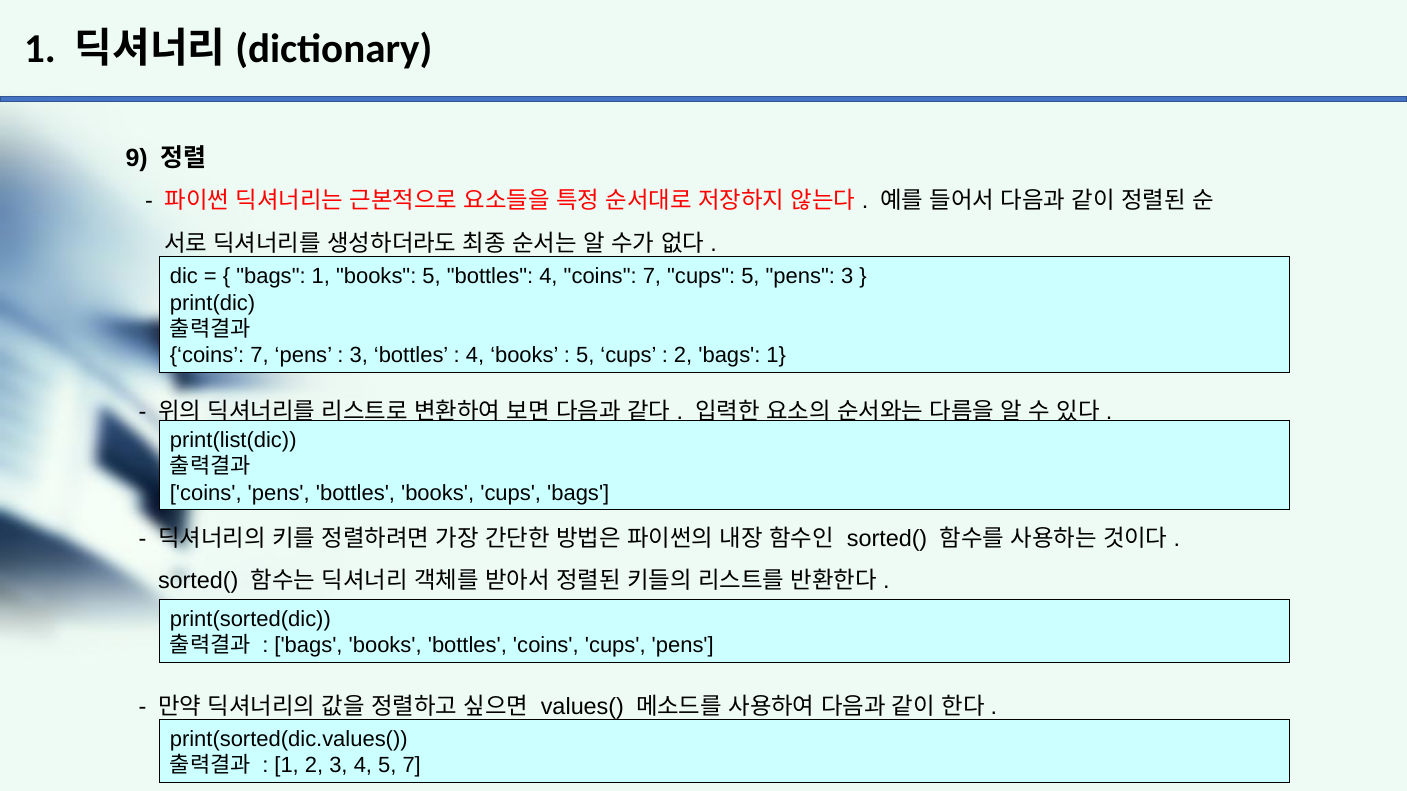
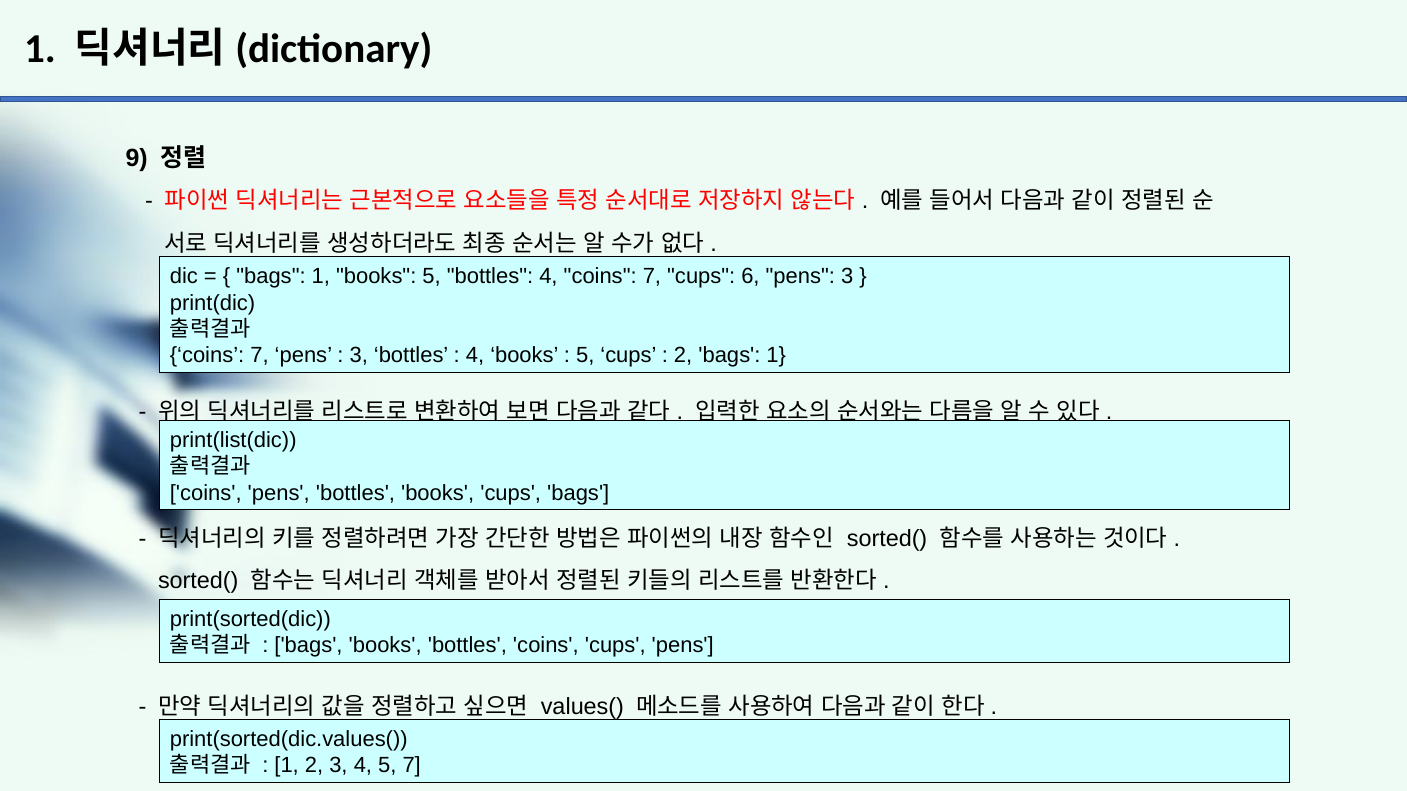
cups 5: 5 -> 6 (750, 277)
